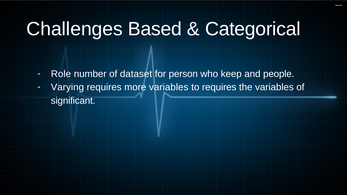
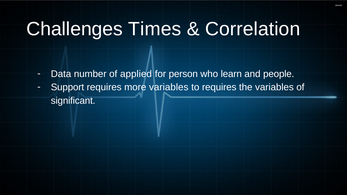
Based: Based -> Times (155, 29)
Categorical: Categorical -> Correlation (253, 29)
Role: Role -> Data (61, 74)
dataset: dataset -> applied (136, 74)
keep: keep -> learn (231, 74)
Varying: Varying -> Support (67, 87)
